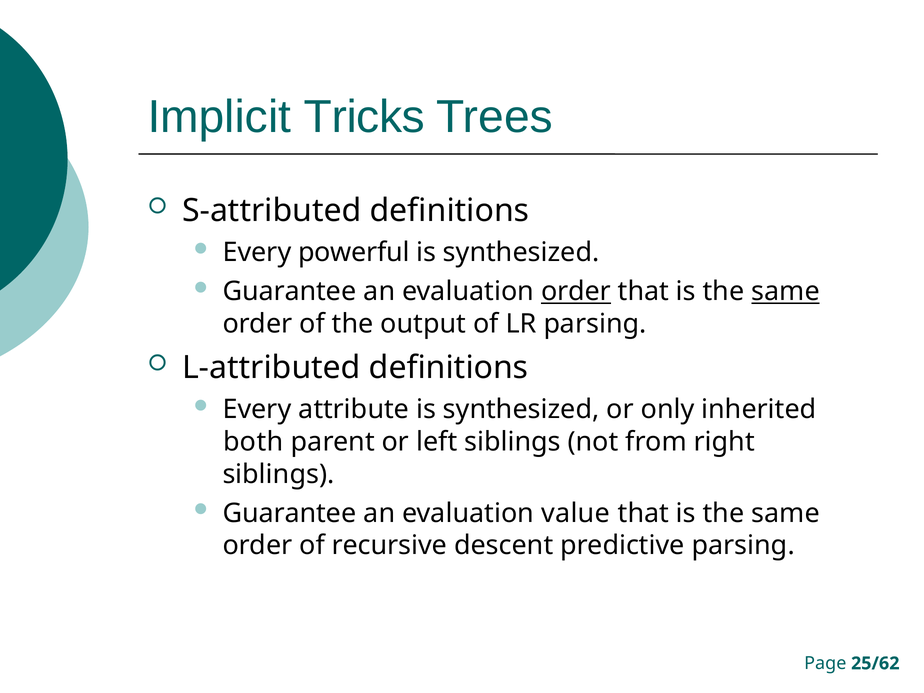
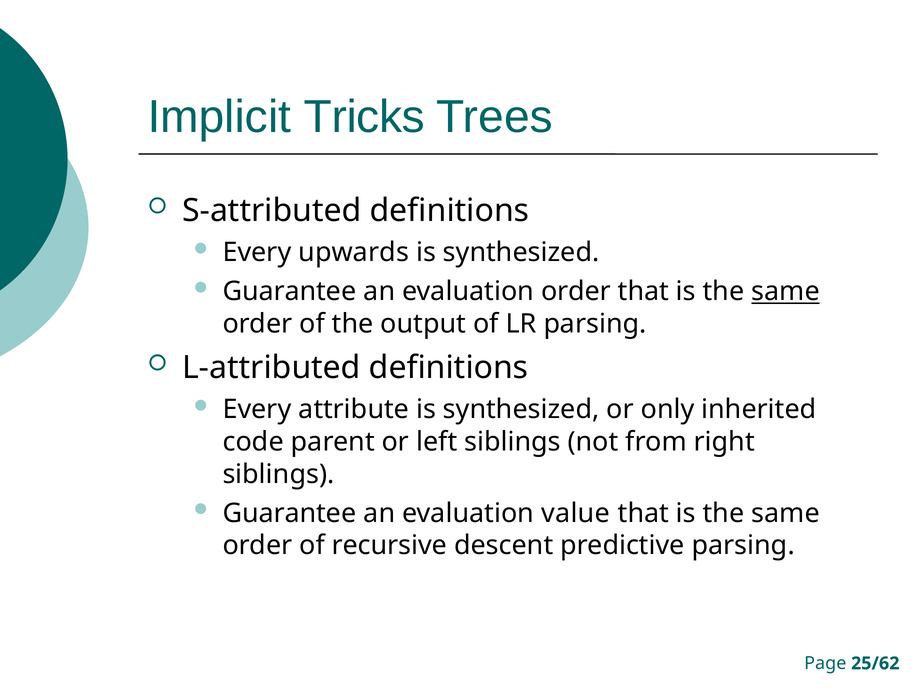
powerful: powerful -> upwards (354, 252)
order underline: present -> none (576, 292)
both: both -> code (253, 442)
